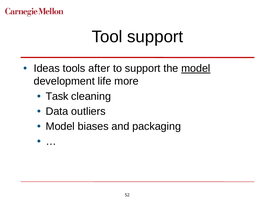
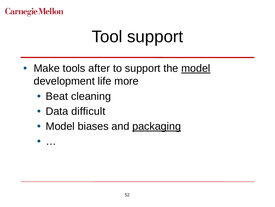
Ideas: Ideas -> Make (47, 68)
Task: Task -> Beat (57, 96)
outliers: outliers -> difficult (88, 111)
packaging underline: none -> present (157, 126)
